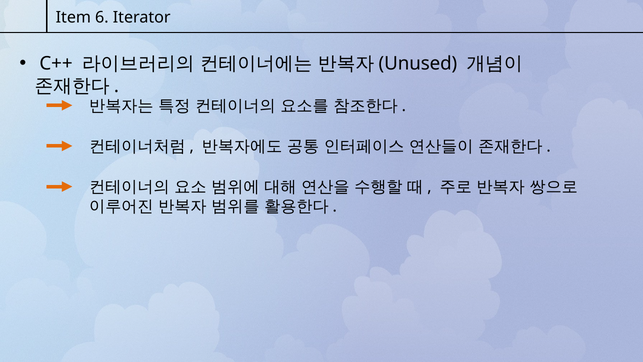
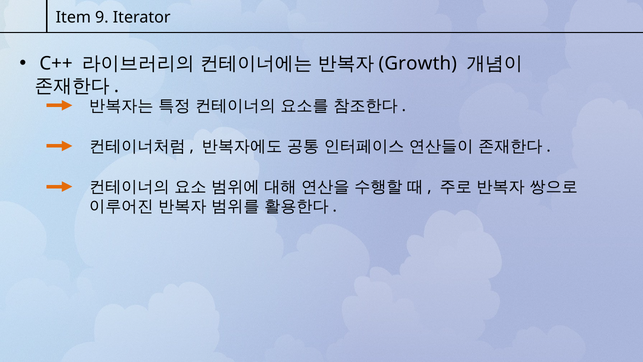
6: 6 -> 9 (102, 17)
Unused: Unused -> Growth (418, 64)
